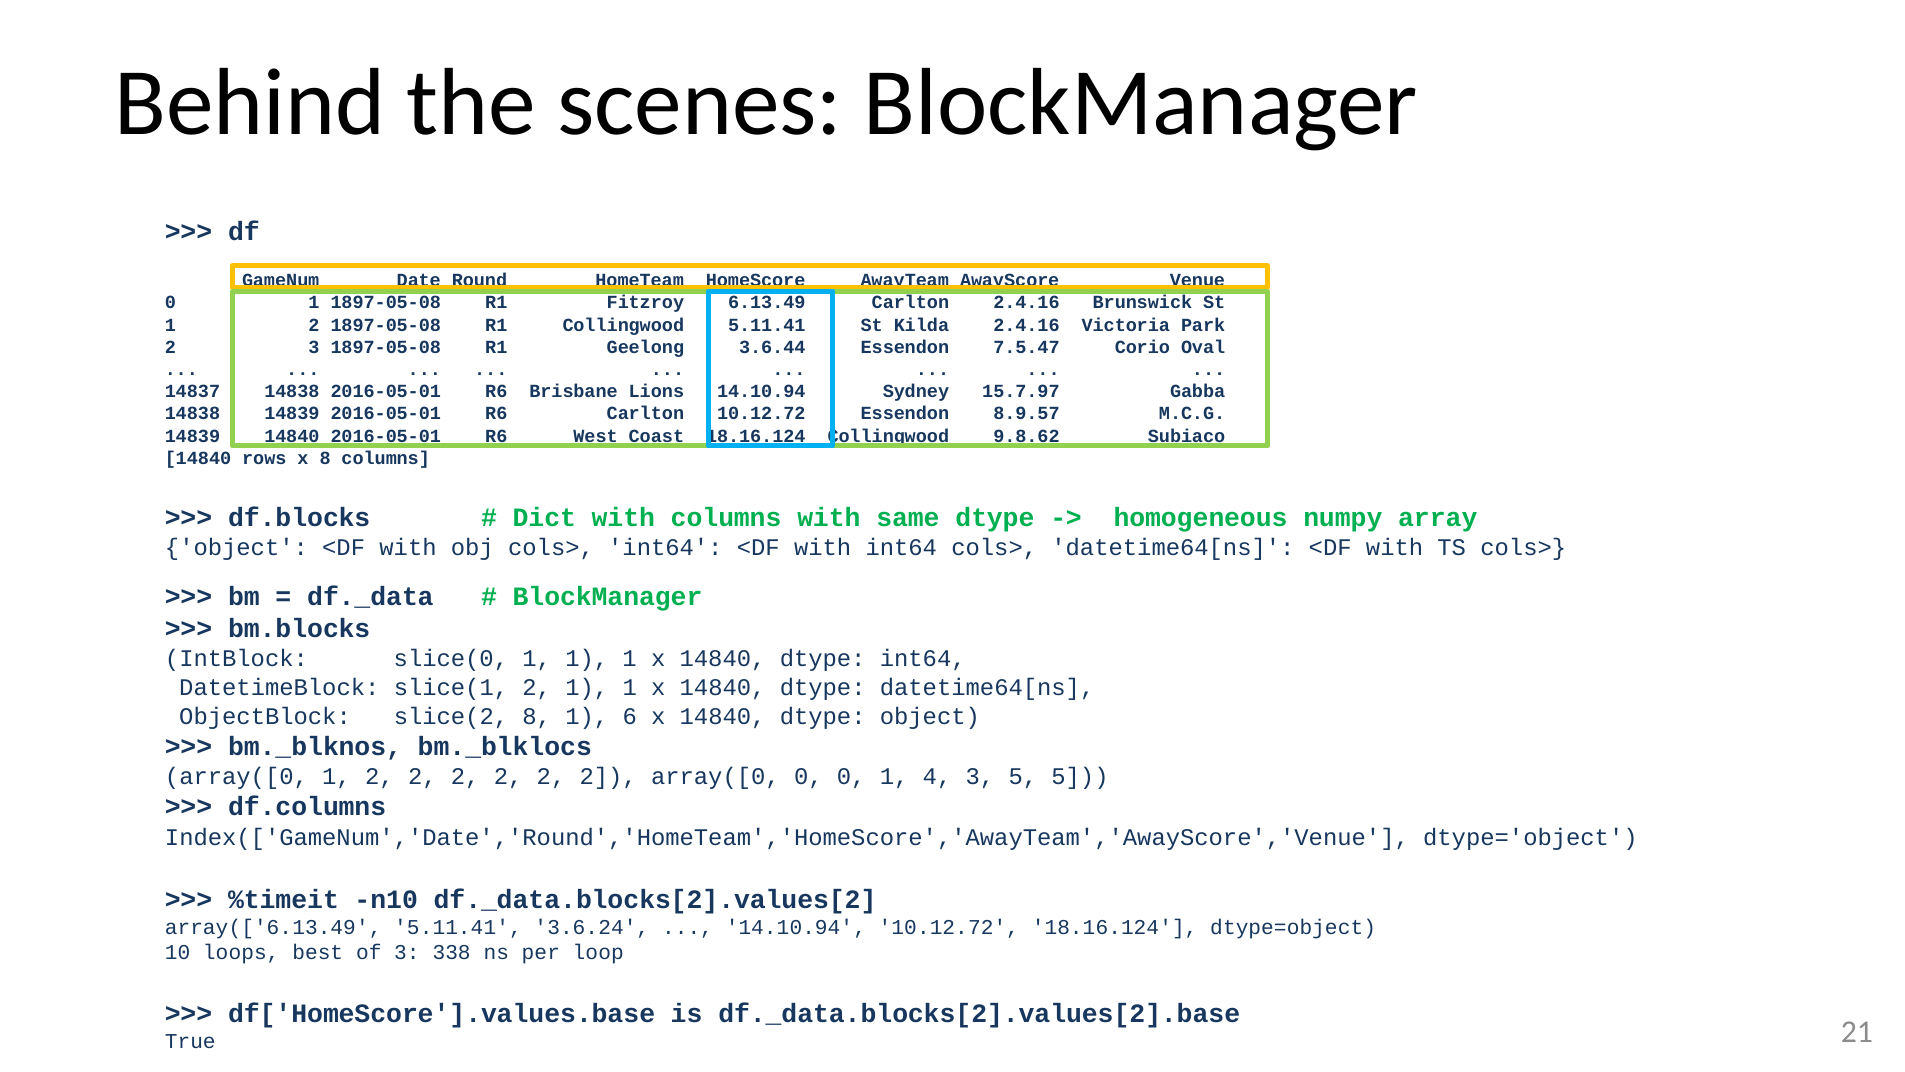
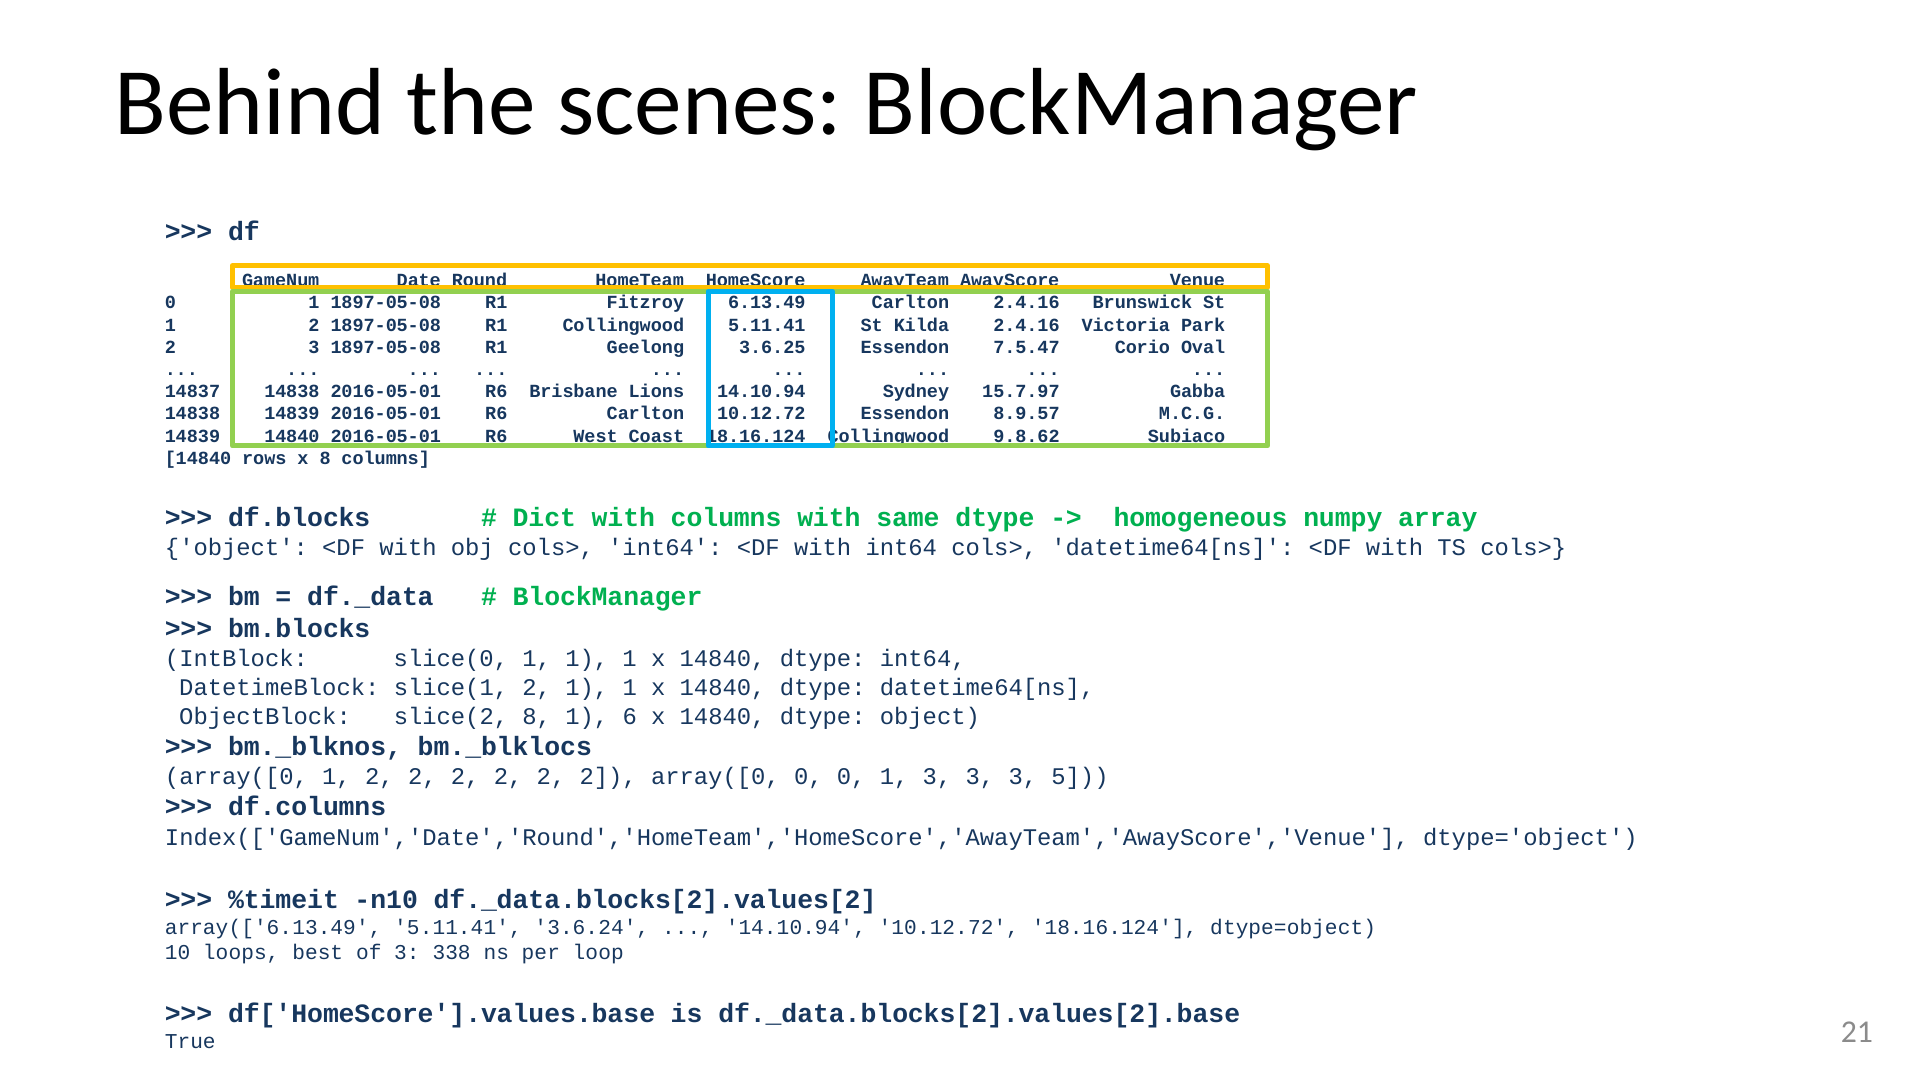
3.6.44: 3.6.44 -> 3.6.25 (772, 347)
1 4: 4 -> 3 (937, 776)
5: 5 -> 3 (1023, 776)
